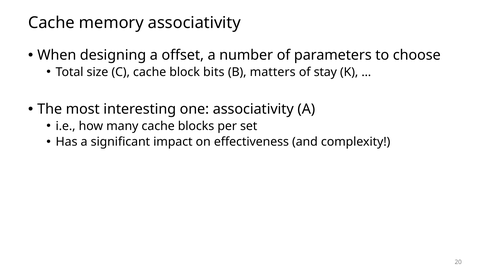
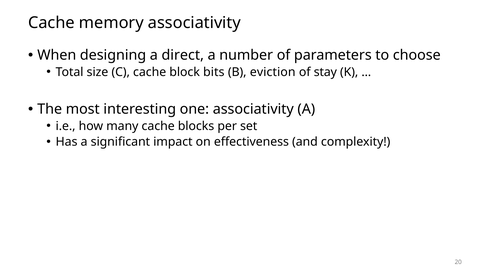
offset: offset -> direct (183, 55)
matters: matters -> eviction (273, 72)
